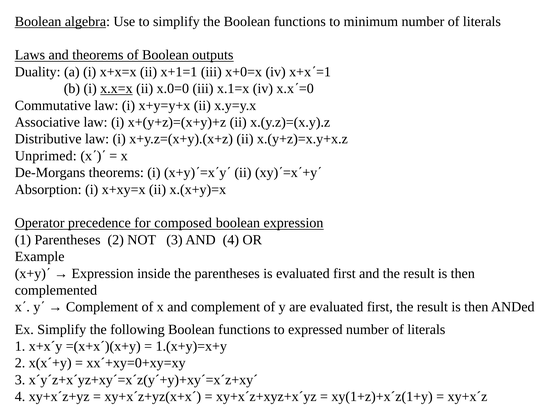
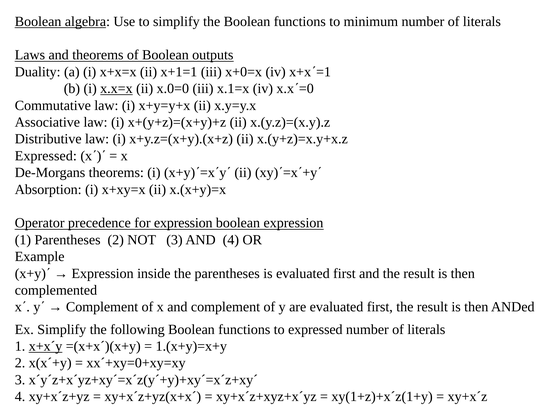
Unprimed: Unprimed -> Expressed (46, 156)
for composed: composed -> expression (183, 223)
x+x´y underline: none -> present (46, 346)
